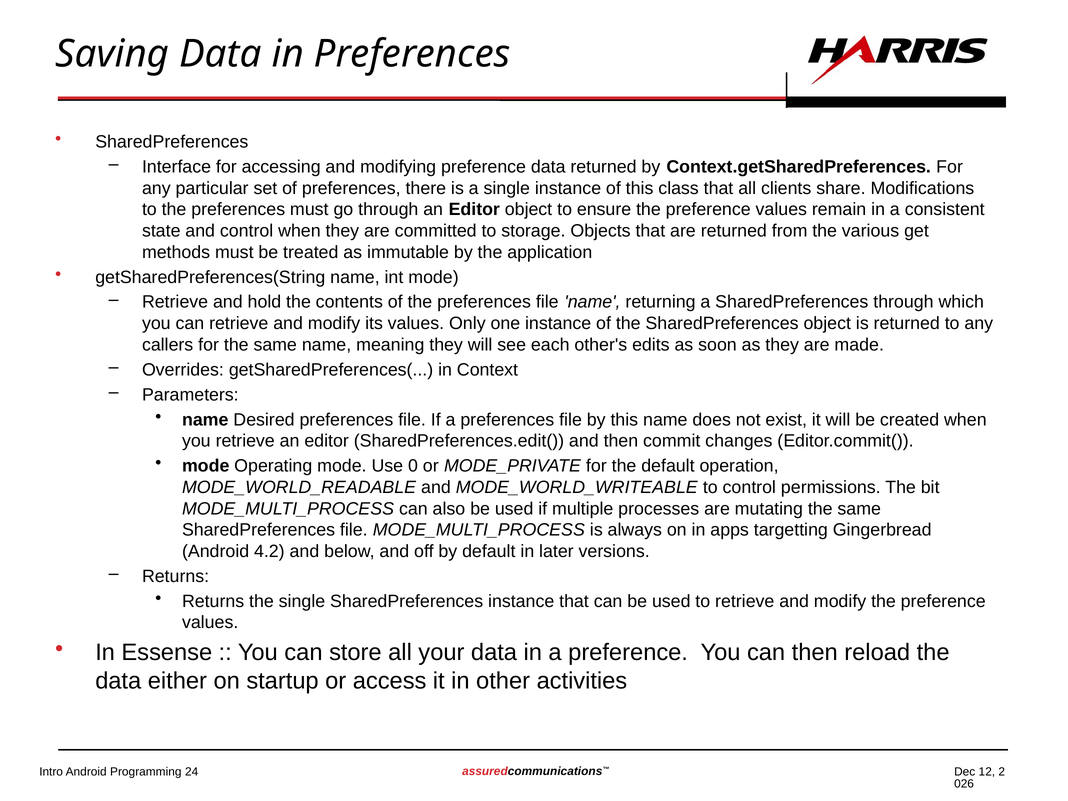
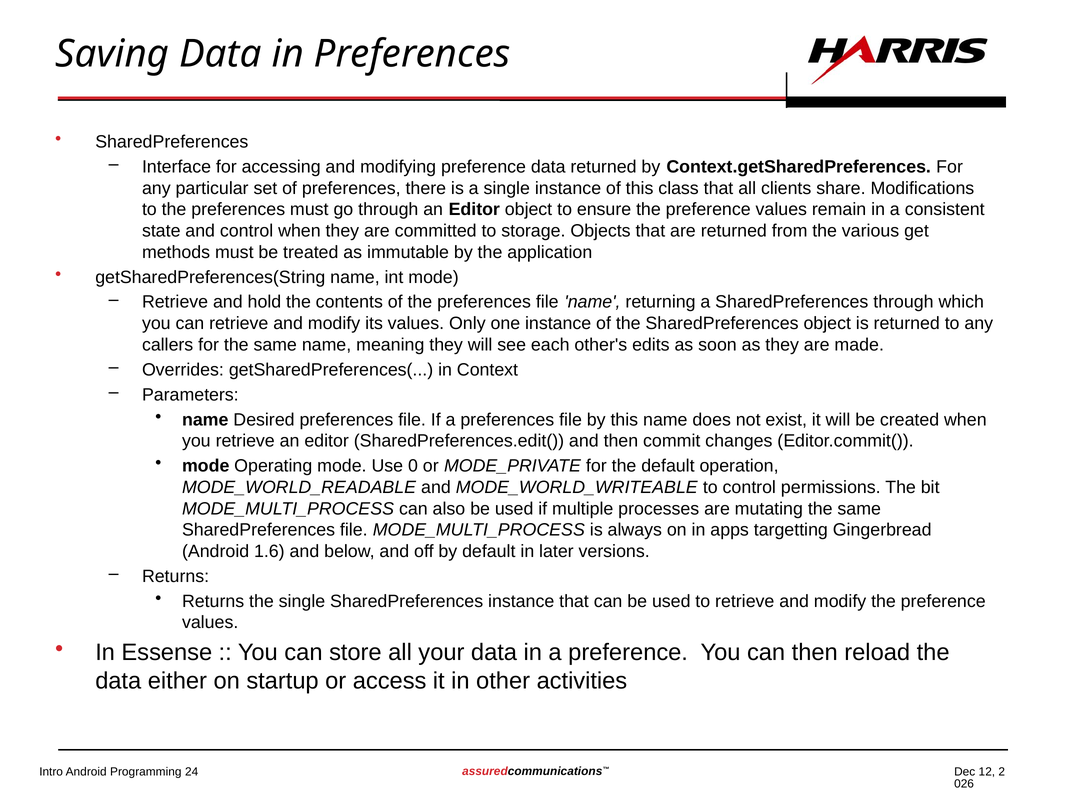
4.2: 4.2 -> 1.6 (269, 551)
